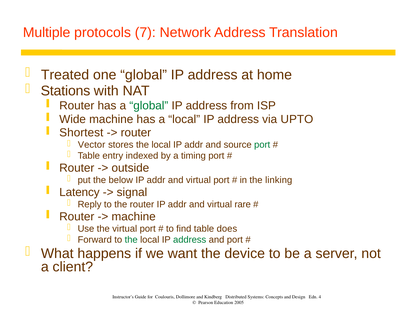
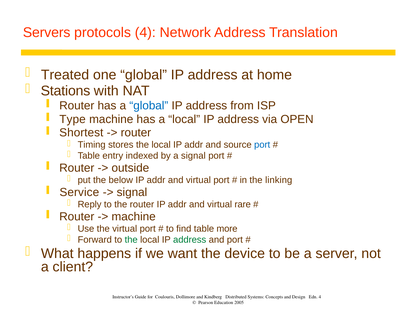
Multiple: Multiple -> Servers (47, 32)
protocols 7: 7 -> 4 (145, 32)
global colour: green -> blue (149, 106)
Wide: Wide -> Type (73, 119)
UPTO: UPTO -> OPEN (297, 119)
Vector: Vector -> Timing (92, 145)
port colour: green -> blue (262, 145)
a timing: timing -> signal (193, 156)
Latency: Latency -> Service (79, 192)
does: does -> more (227, 229)
